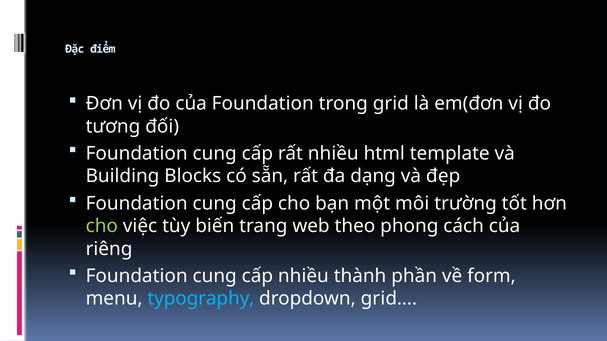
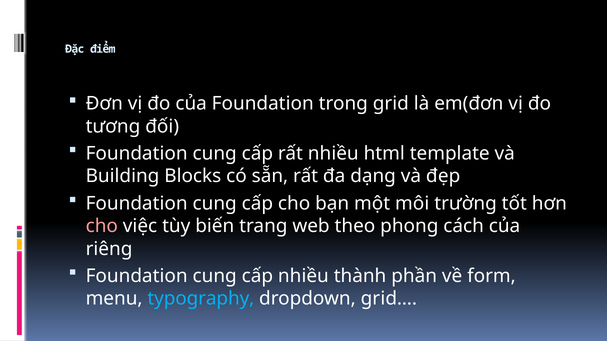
cho colour: light green -> pink (102, 226)
